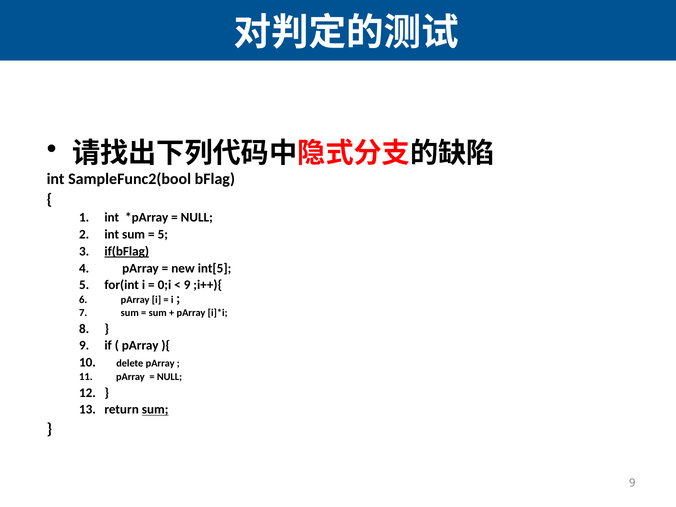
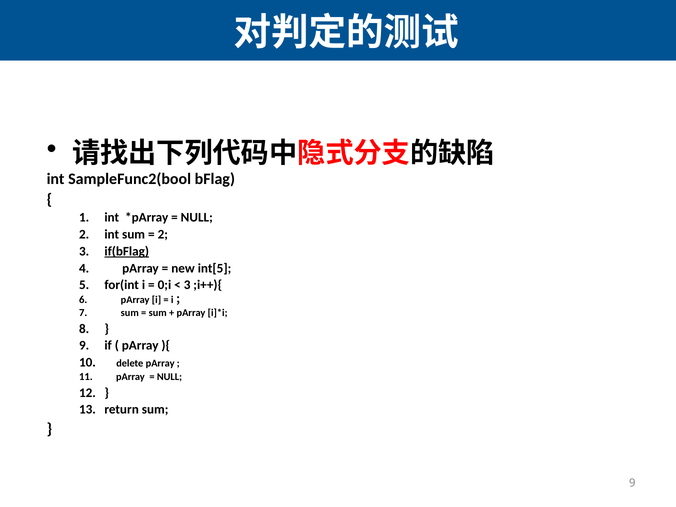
5: 5 -> 2 (163, 234)
9: 9 -> 3 (187, 285)
sum underline: present -> none (155, 410)
